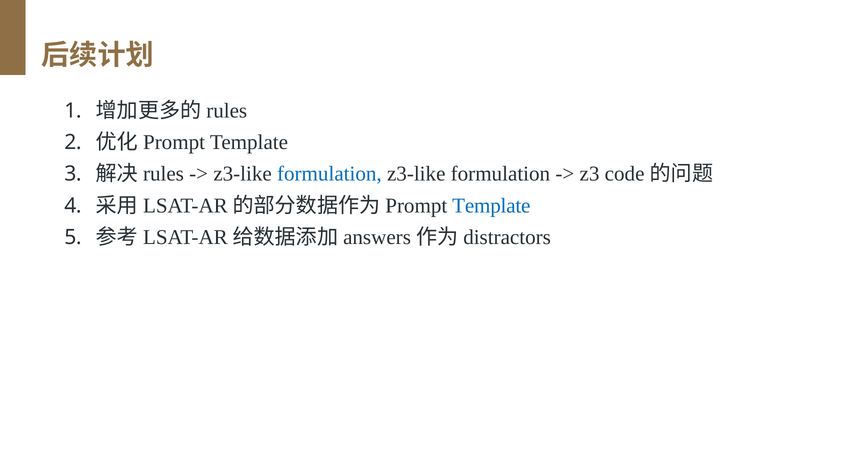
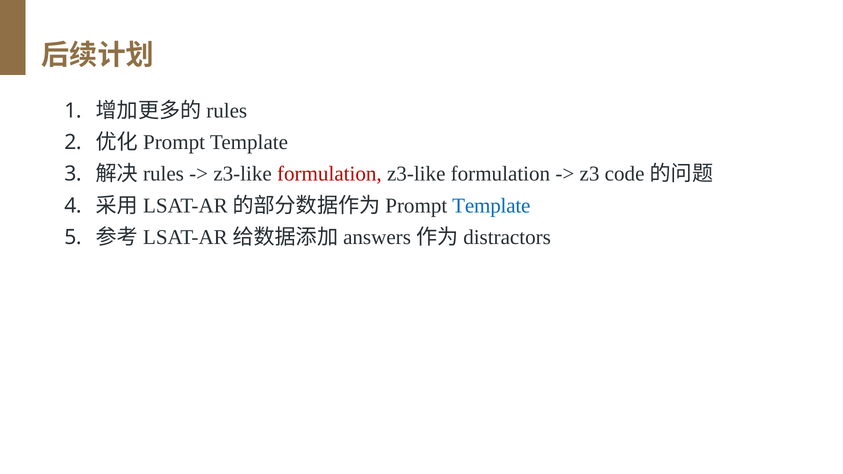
formulation colour: blue -> red (329, 174)
